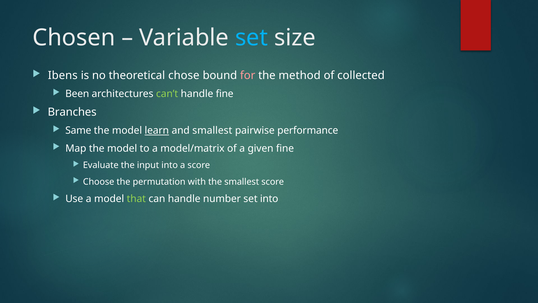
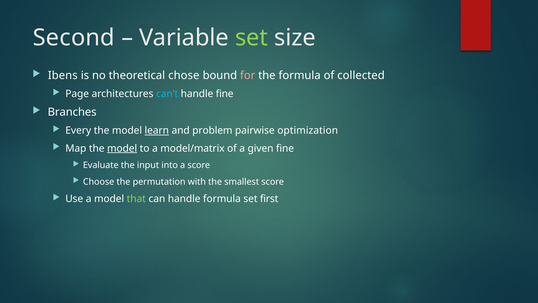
Chosen: Chosen -> Second (74, 38)
set colour: light blue -> light green (252, 38)
the method: method -> formula (300, 75)
Been: Been -> Page (77, 94)
can’t colour: light green -> light blue (167, 94)
Same: Same -> Every (78, 130)
and smallest: smallest -> problem (212, 130)
performance: performance -> optimization (308, 130)
model underline: none -> present (122, 148)
handle number: number -> formula (222, 199)
set into: into -> first (269, 199)
